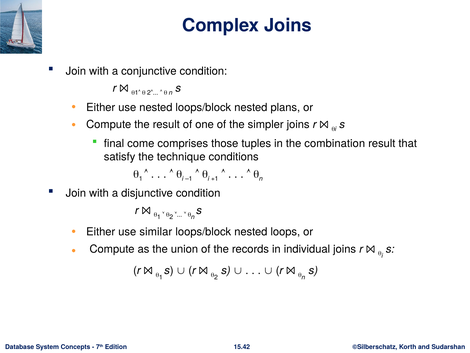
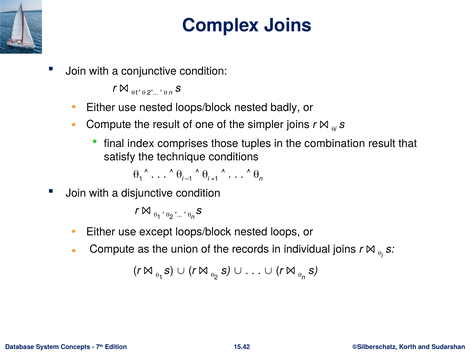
plans: plans -> badly (285, 107)
come: come -> index (141, 143)
similar: similar -> except (156, 232)
